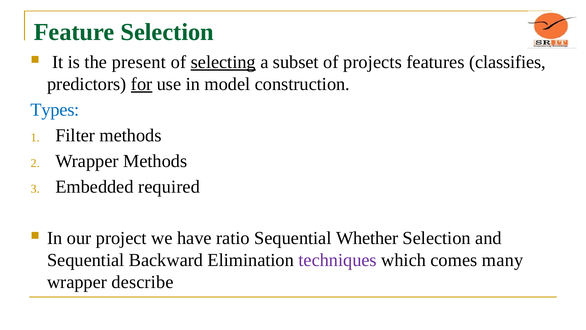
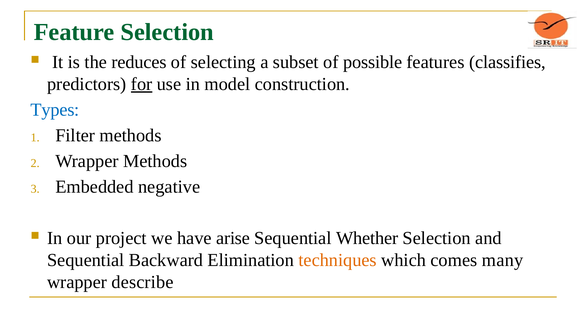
present: present -> reduces (139, 62)
selecting underline: present -> none (223, 62)
projects: projects -> possible (373, 62)
required: required -> negative (169, 187)
ratio: ratio -> arise (233, 238)
techniques colour: purple -> orange (338, 260)
